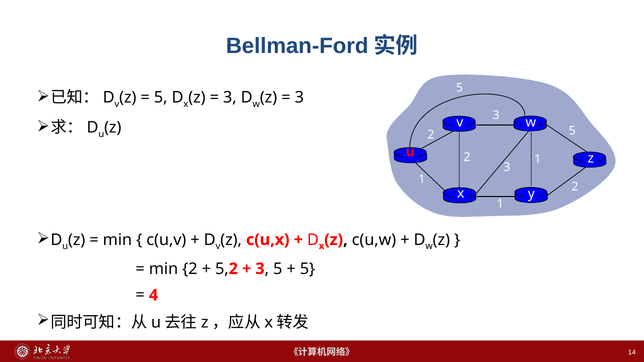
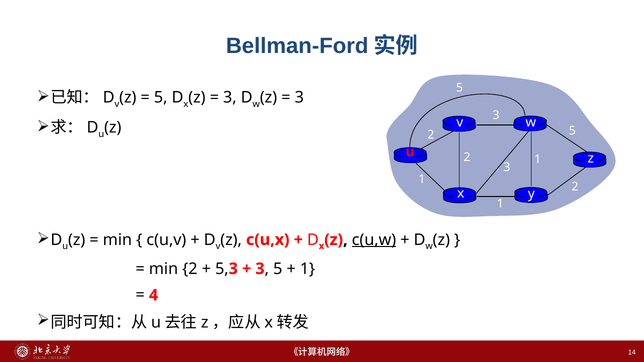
c(u,w underline: none -> present (374, 240)
2: 2 -> 3 (233, 269)
5: 5 -> 1 (308, 269)
